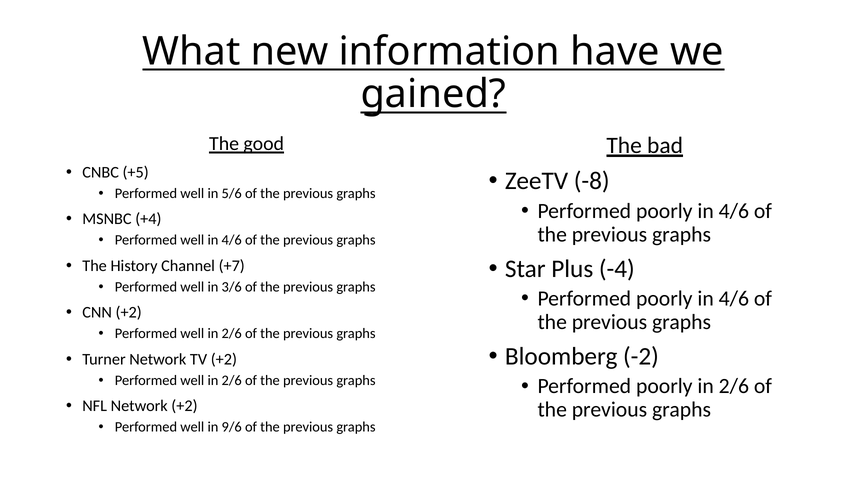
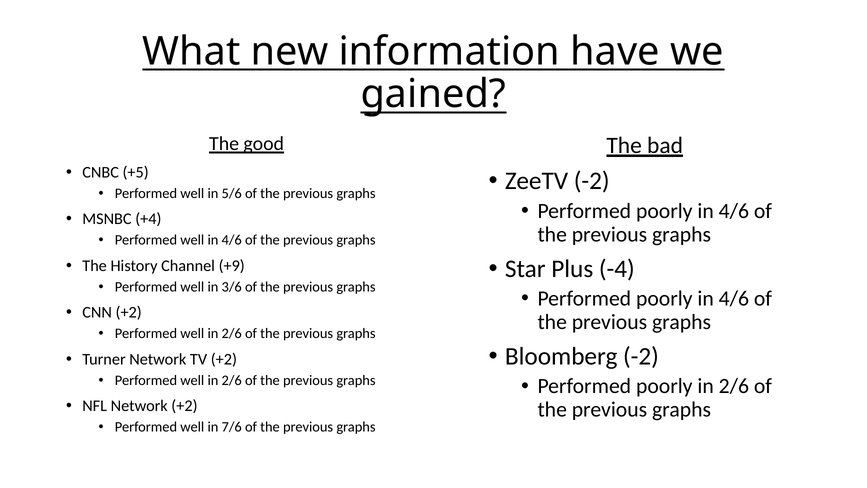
ZeeTV -8: -8 -> -2 (592, 181)
+7: +7 -> +9 (232, 266)
9/6: 9/6 -> 7/6 (232, 427)
